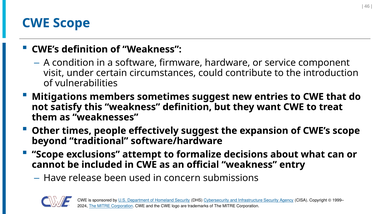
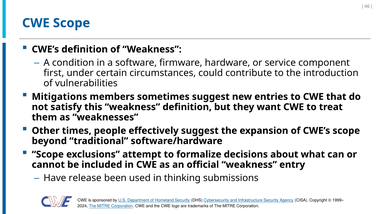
visit: visit -> first (54, 73)
concern: concern -> thinking (182, 178)
